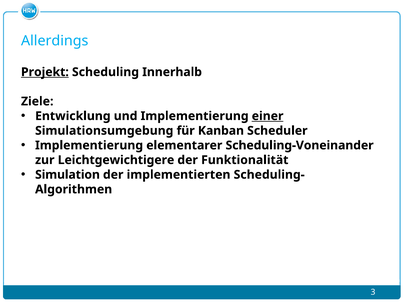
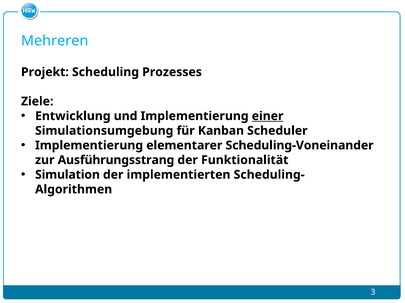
Allerdings: Allerdings -> Mehreren (55, 41)
Projekt underline: present -> none (45, 72)
Innerhalb: Innerhalb -> Prozesses (172, 72)
Leichtgewichtigere: Leichtgewichtigere -> Ausführungsstrang (116, 160)
